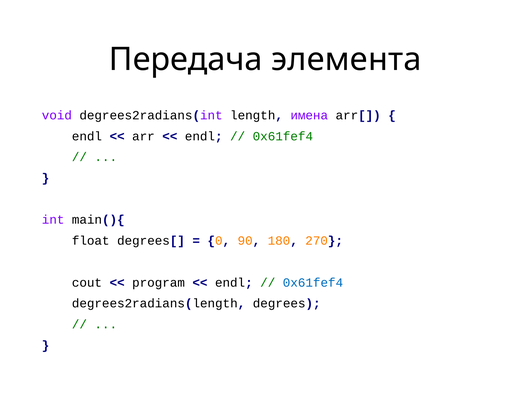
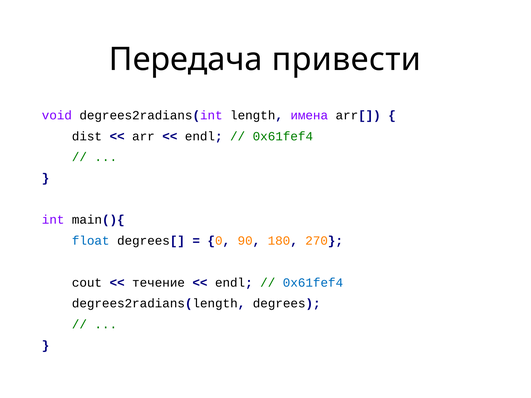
элемента: элемента -> привести (346, 59)
endl: endl -> dist (87, 136)
float colour: black -> blue (91, 241)
program: program -> течение (159, 283)
